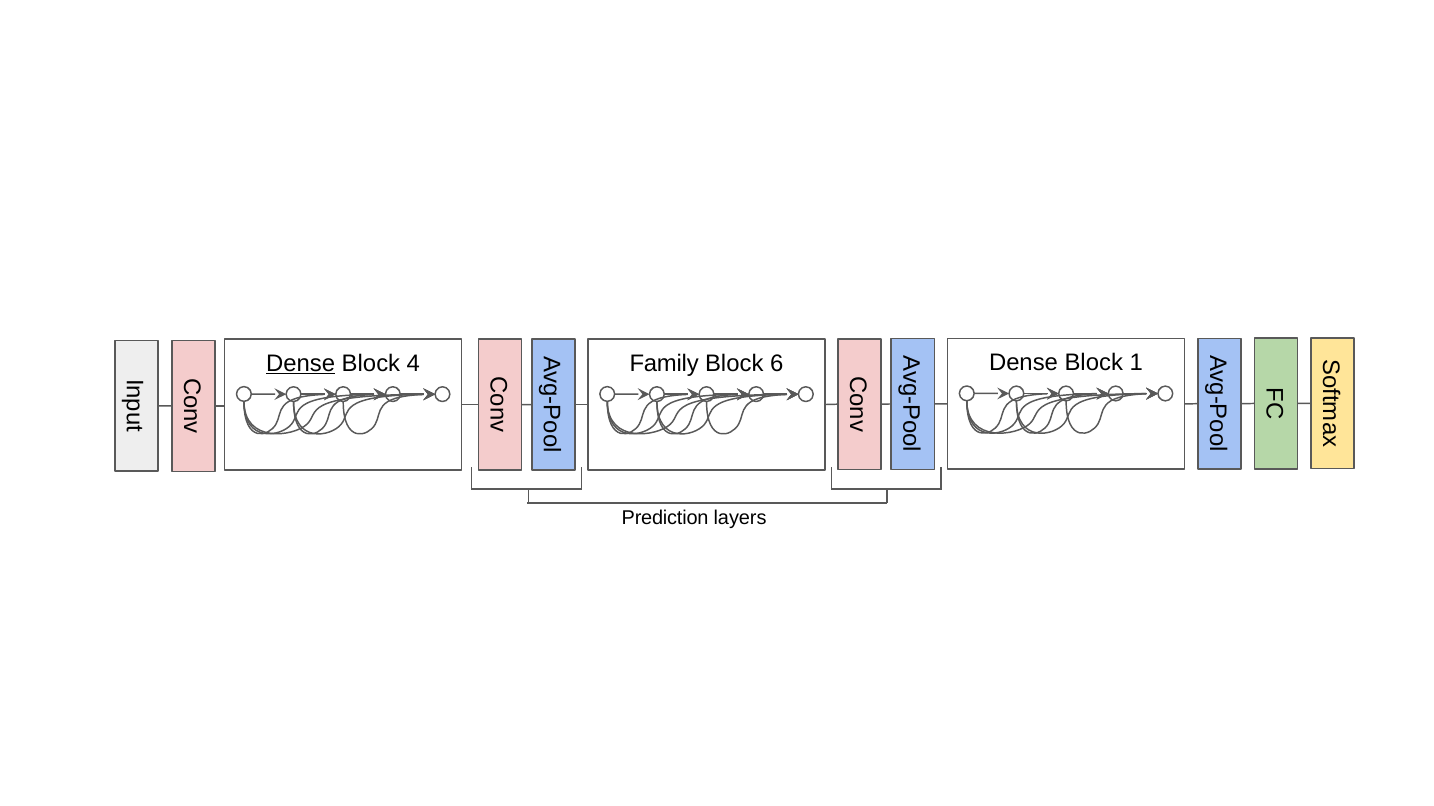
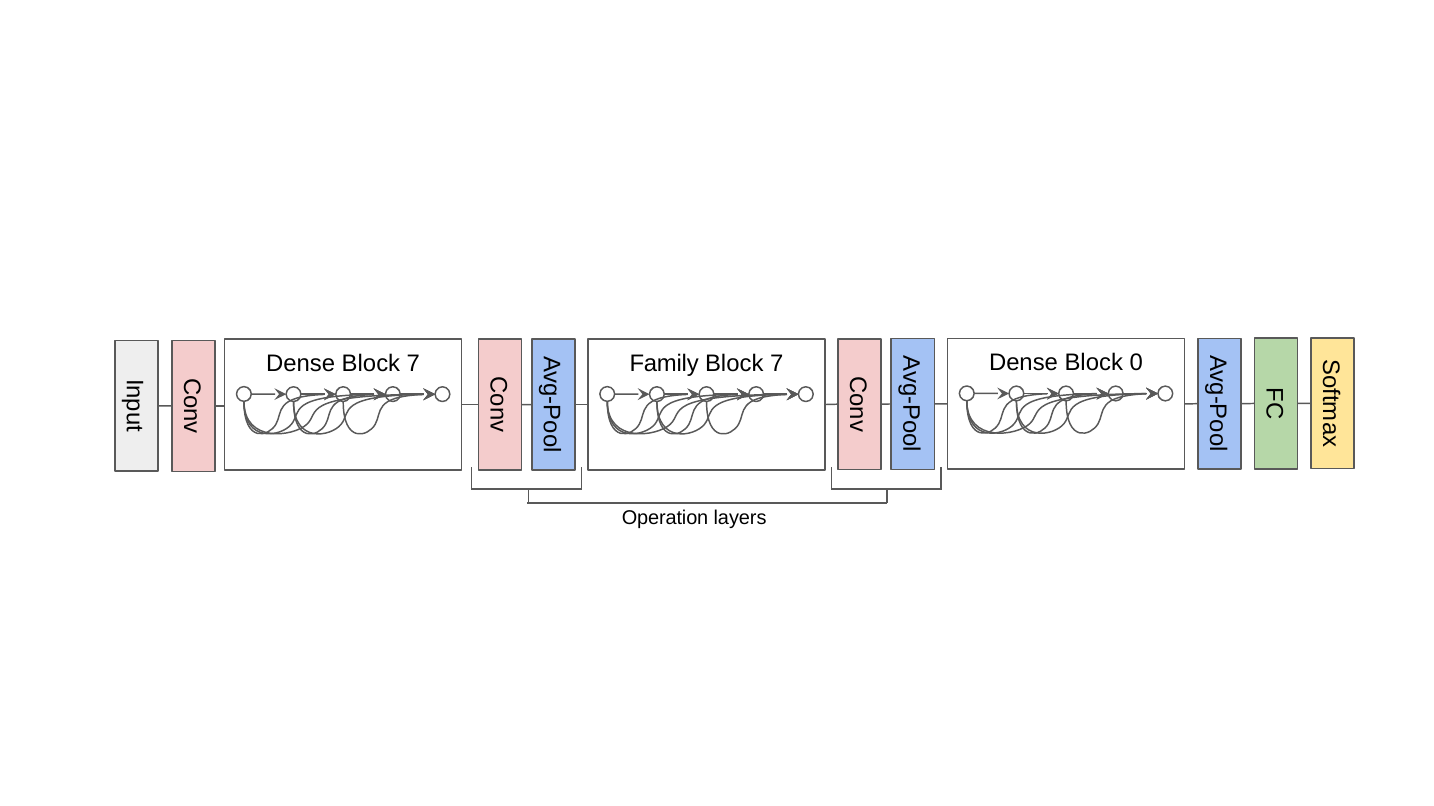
Dense underline: present -> none (301, 363)
4: 4 -> 7 (413, 363)
6: 6 -> 7 (777, 363)
1: 1 -> 0 (1136, 363)
Prediction: Prediction -> Operation (665, 518)
